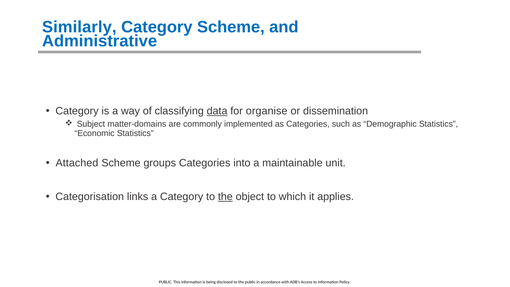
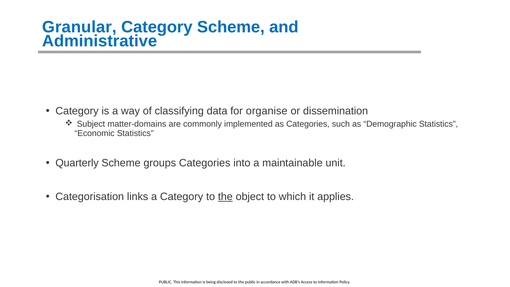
Similarly: Similarly -> Granular (79, 27)
data underline: present -> none (217, 111)
Attached: Attached -> Quarterly (77, 163)
